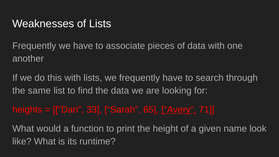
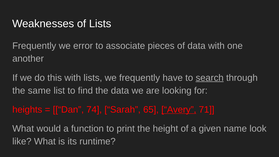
we have: have -> error (83, 46)
search underline: none -> present (210, 78)
33: 33 -> 74 (94, 110)
